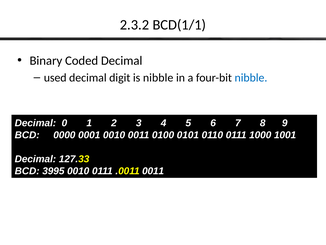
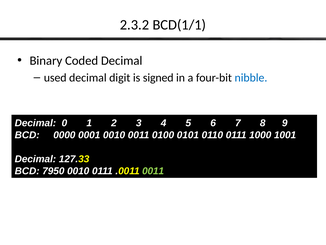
is nibble: nibble -> signed (158, 77)
3995: 3995 -> 7950 (53, 171)
0011 colour: white -> light green (153, 171)
